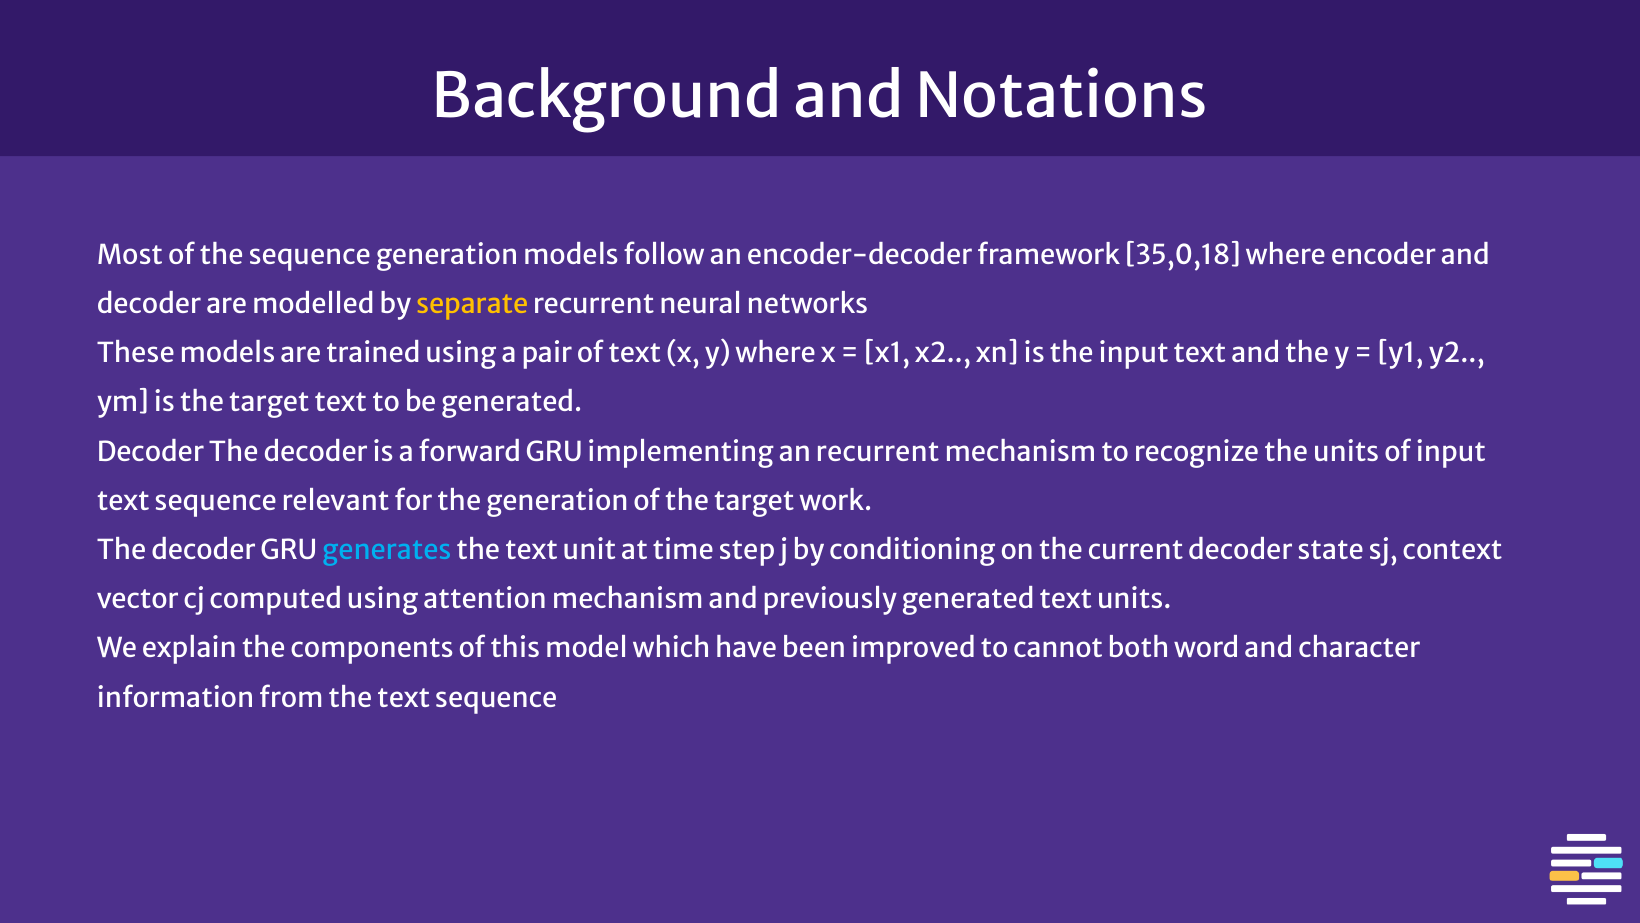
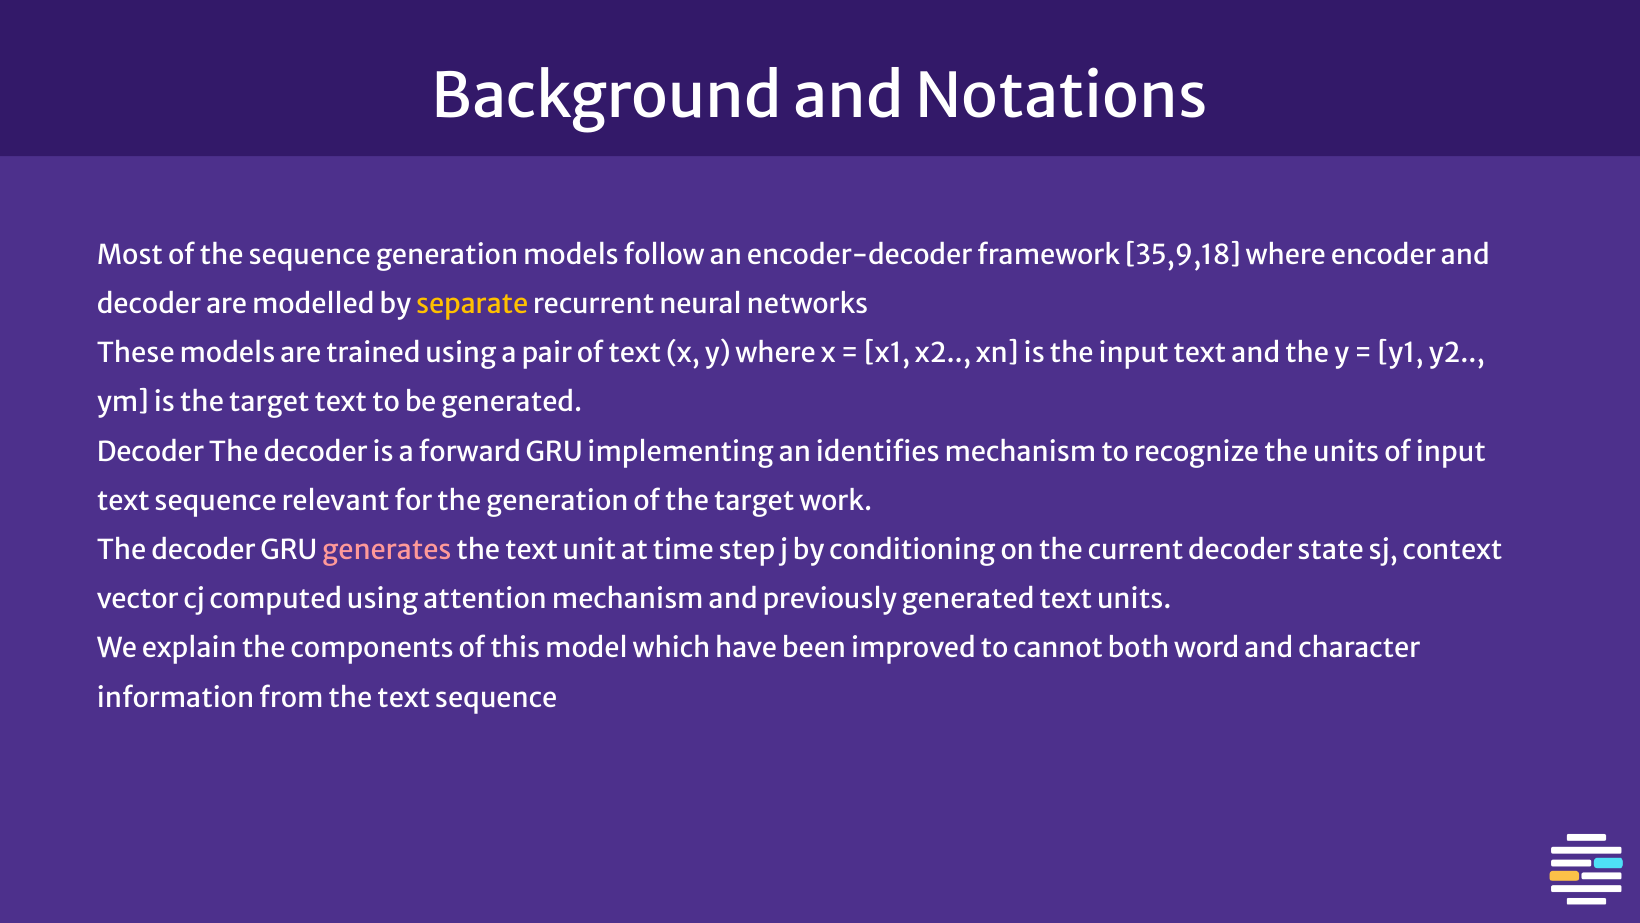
35,0,18: 35,0,18 -> 35,9,18 (1183, 255)
an recurrent: recurrent -> identifies (878, 452)
generates colour: light blue -> pink (387, 550)
